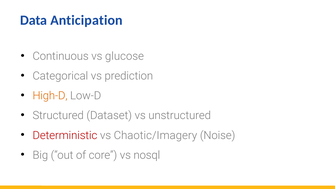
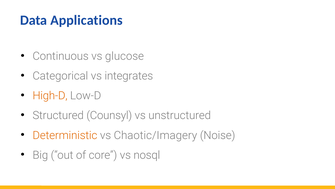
Anticipation: Anticipation -> Applications (87, 20)
prediction: prediction -> integrates (129, 76)
Dataset: Dataset -> Counsyl (109, 115)
Deterministic colour: red -> orange (65, 135)
